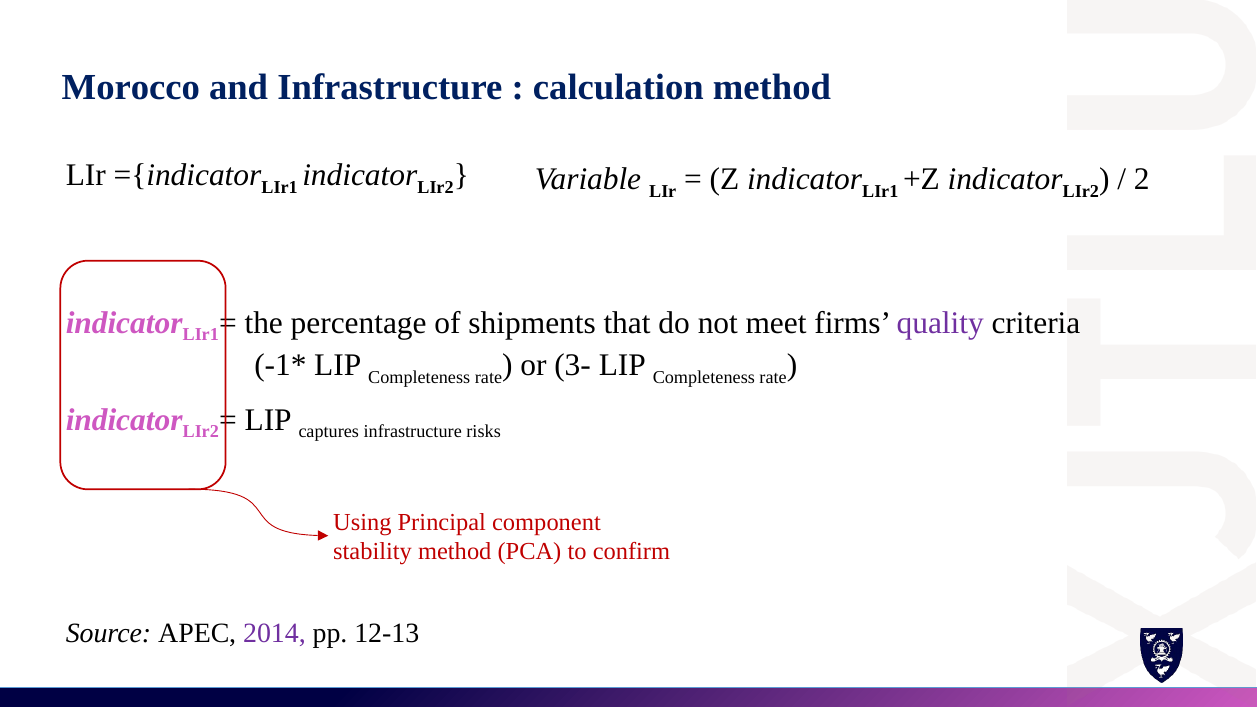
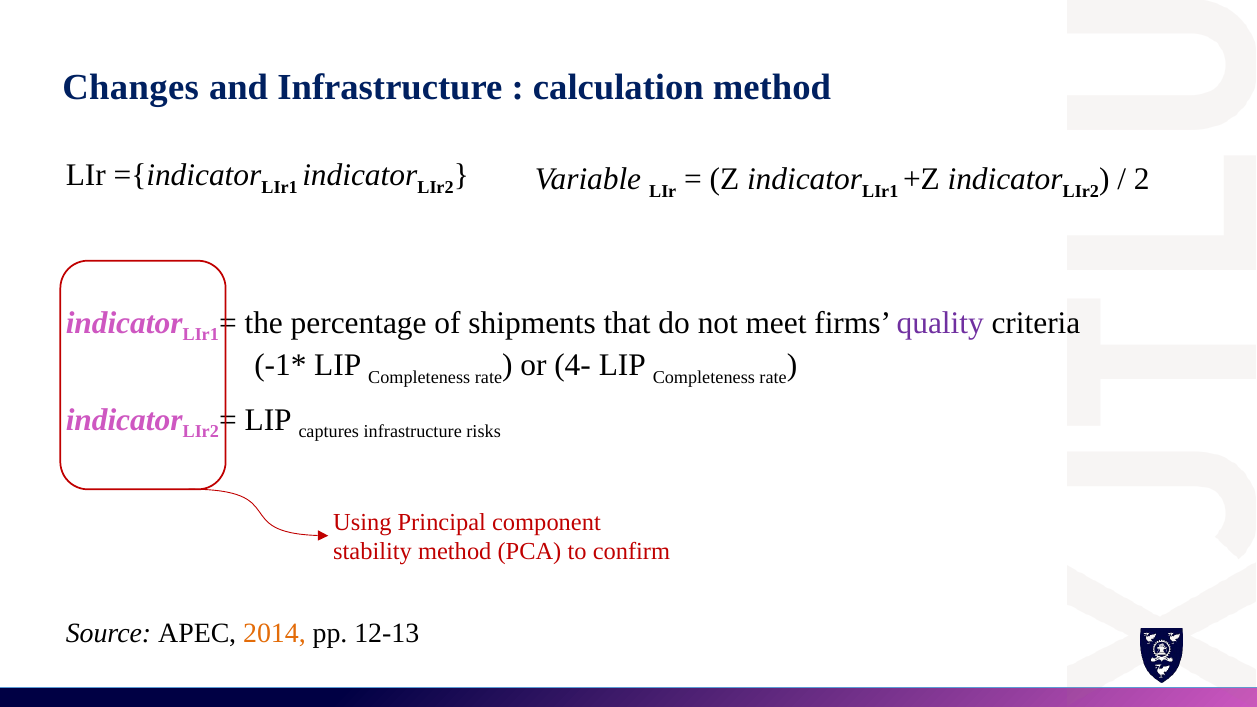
Morocco: Morocco -> Changes (131, 88)
3-: 3- -> 4- (573, 366)
2014 colour: purple -> orange (274, 633)
